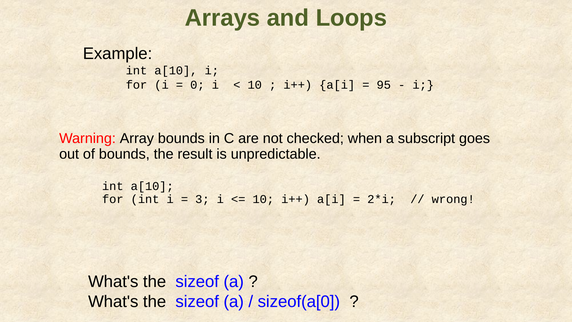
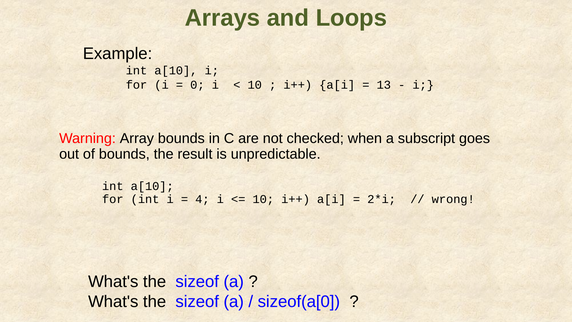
95: 95 -> 13 (384, 85)
3: 3 -> 4 (202, 199)
